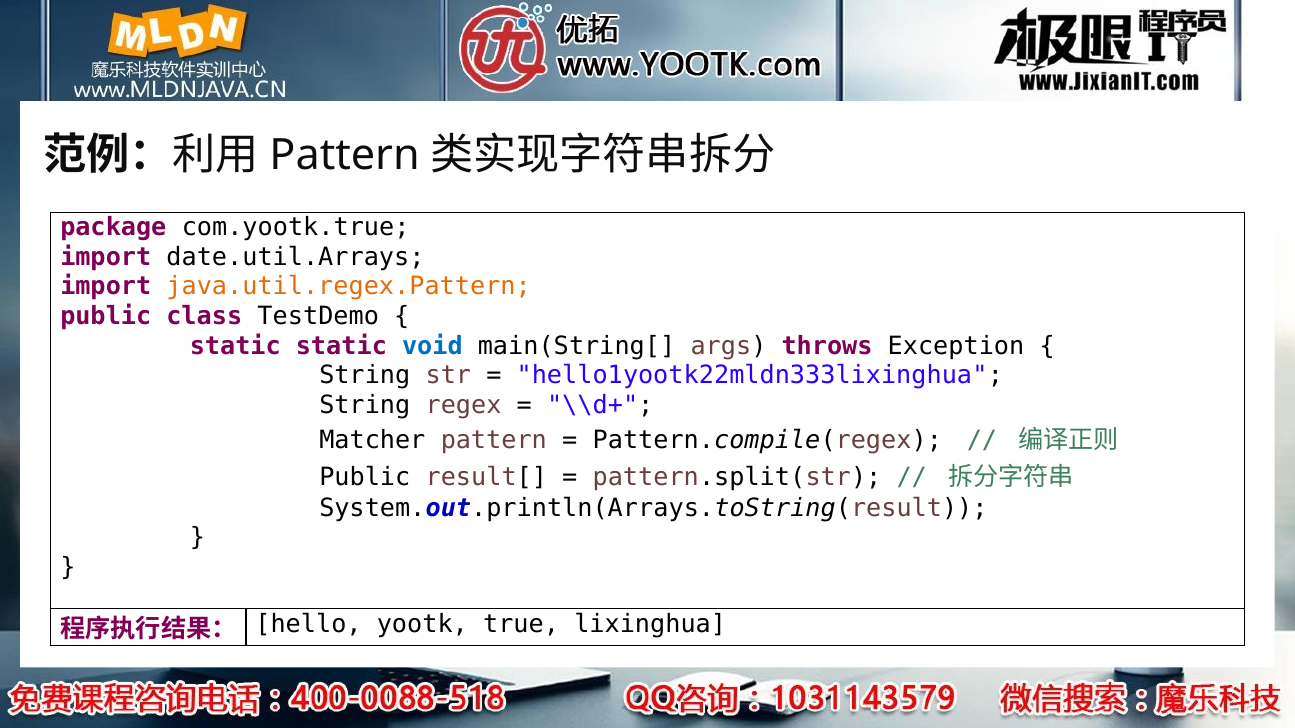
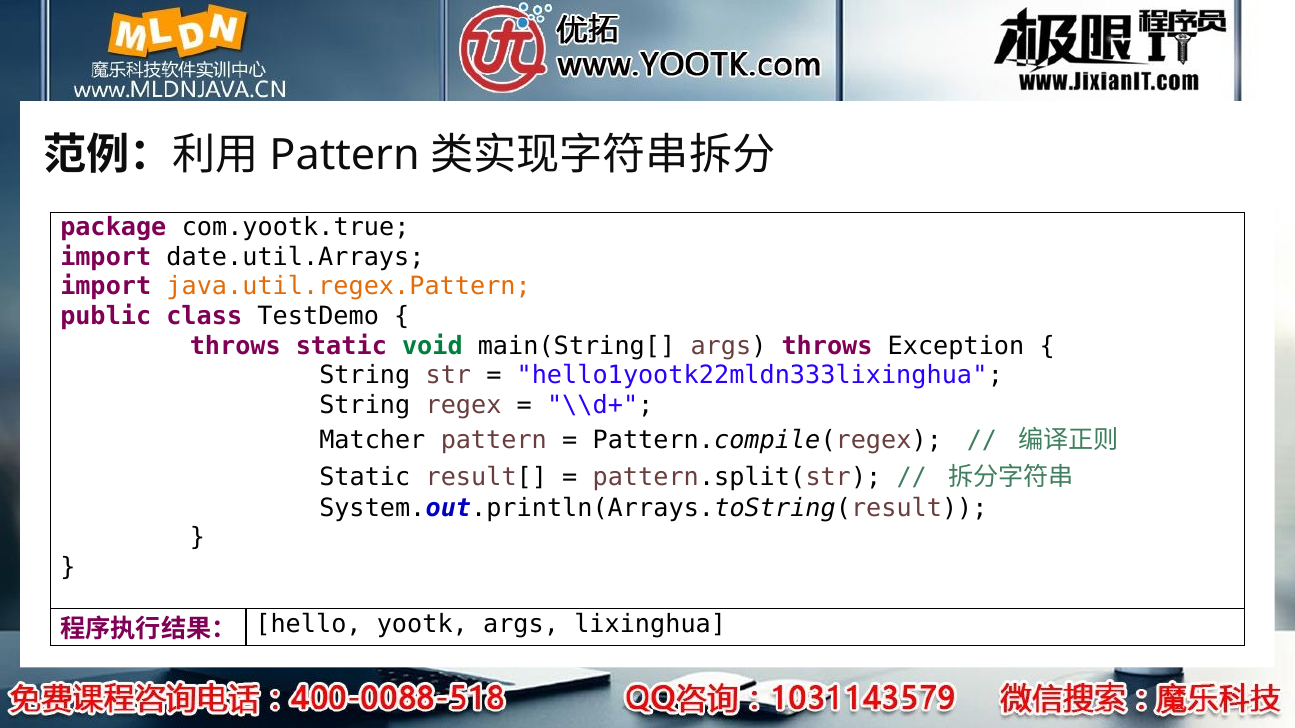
static: static -> throws (235, 346)
void colour: blue -> green (432, 346)
Public: Public -> Static (365, 477)
yootk true: true -> args (521, 624)
